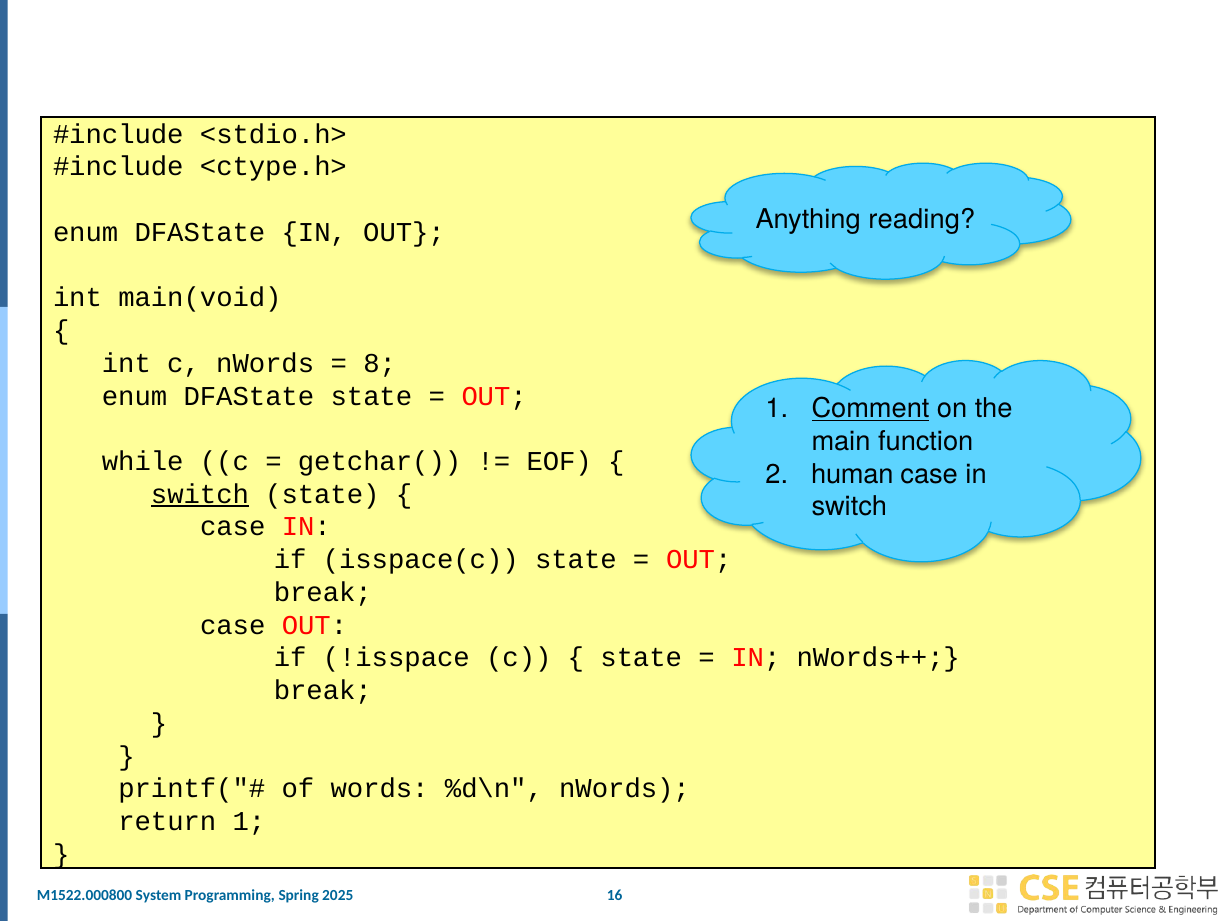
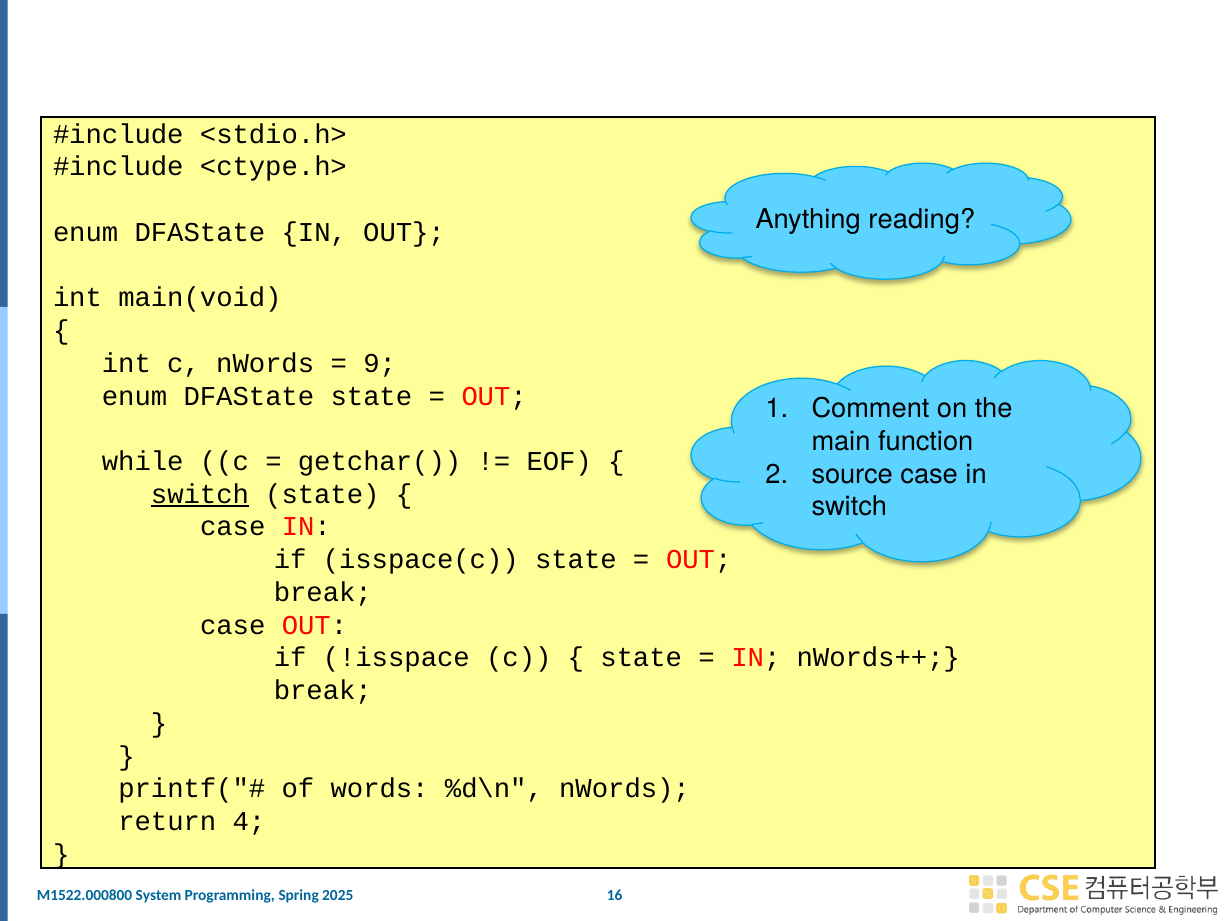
8: 8 -> 9 (380, 364)
Comment underline: present -> none (871, 409)
human: human -> source (852, 474)
return 1: 1 -> 4 (249, 822)
